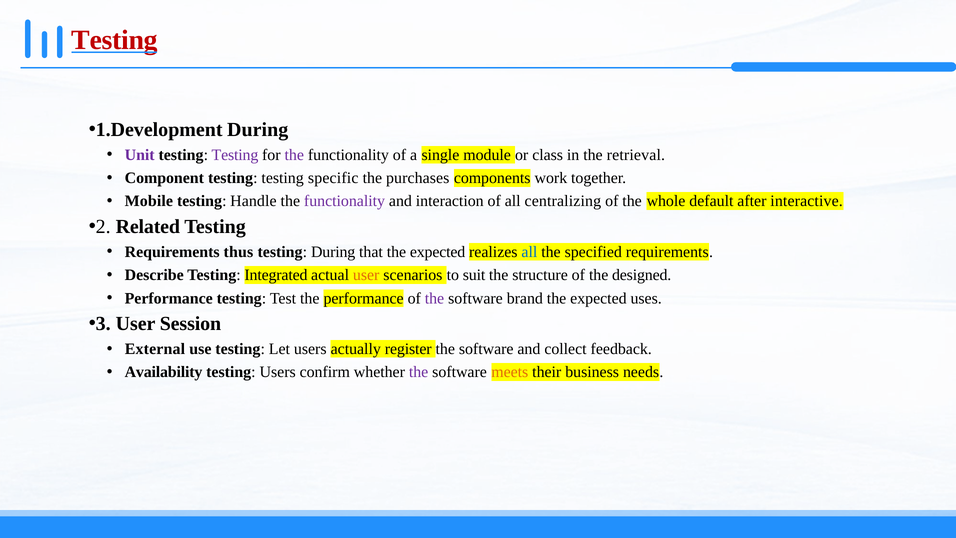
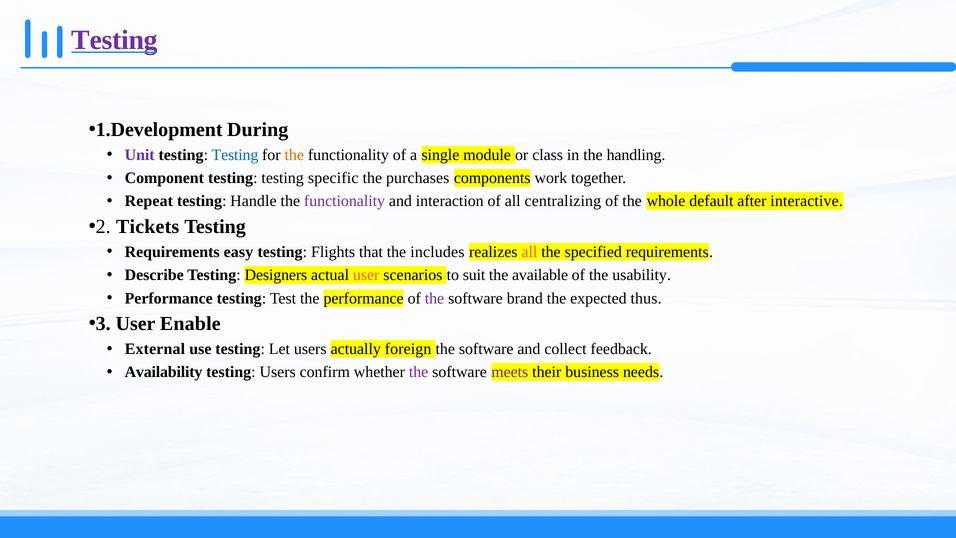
Testing colour: red -> purple (115, 40)
Testing colour: purple -> blue (235, 155)
the colour: purple -> orange (294, 155)
retrieval: retrieval -> handling (636, 155)
Mobile: Mobile -> Repeat (149, 201)
Related: Related -> Tickets (148, 226)
thus: thus -> easy (238, 252)
testing During: During -> Flights (333, 252)
that the expected: expected -> includes (437, 252)
all colour: blue -> orange (529, 252)
Integrated: Integrated -> Designers (276, 275)
structure: structure -> available (540, 275)
designed: designed -> usability (642, 275)
uses: uses -> thus (646, 298)
Session: Session -> Enable (190, 323)
register: register -> foreign (408, 349)
meets colour: orange -> purple (510, 372)
